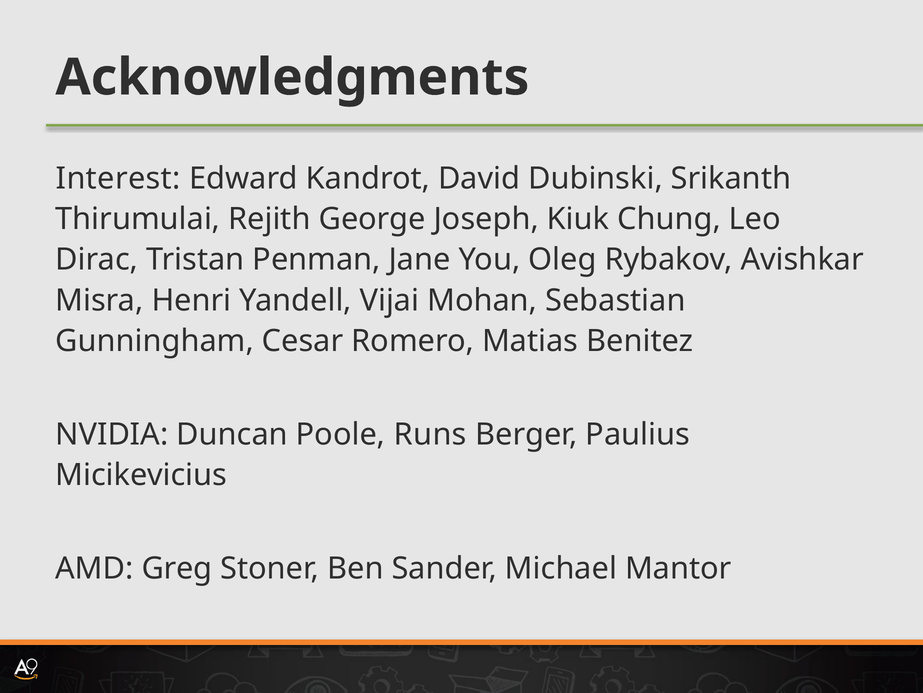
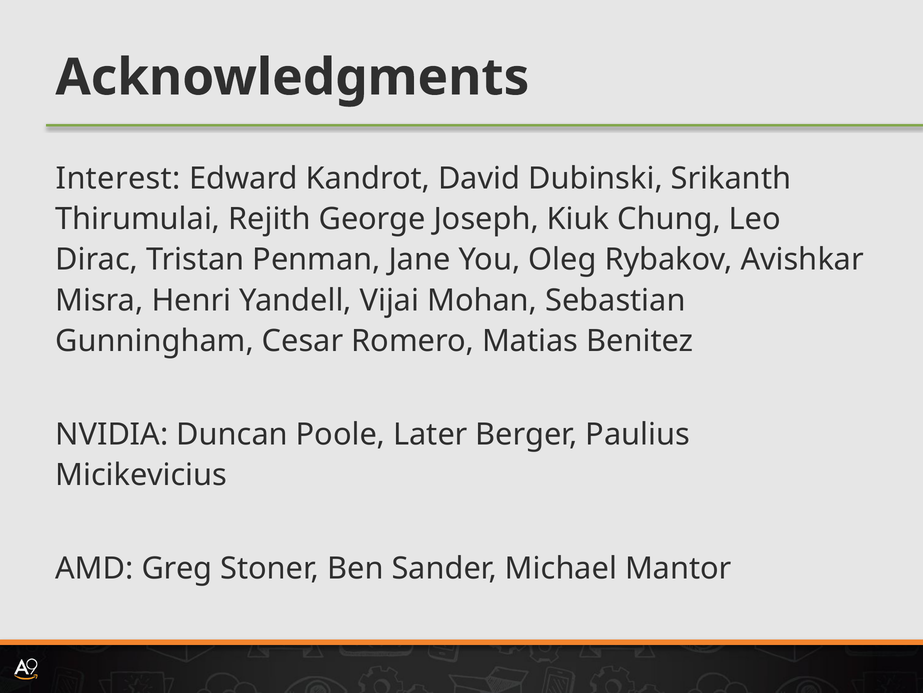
Runs: Runs -> Later (430, 434)
